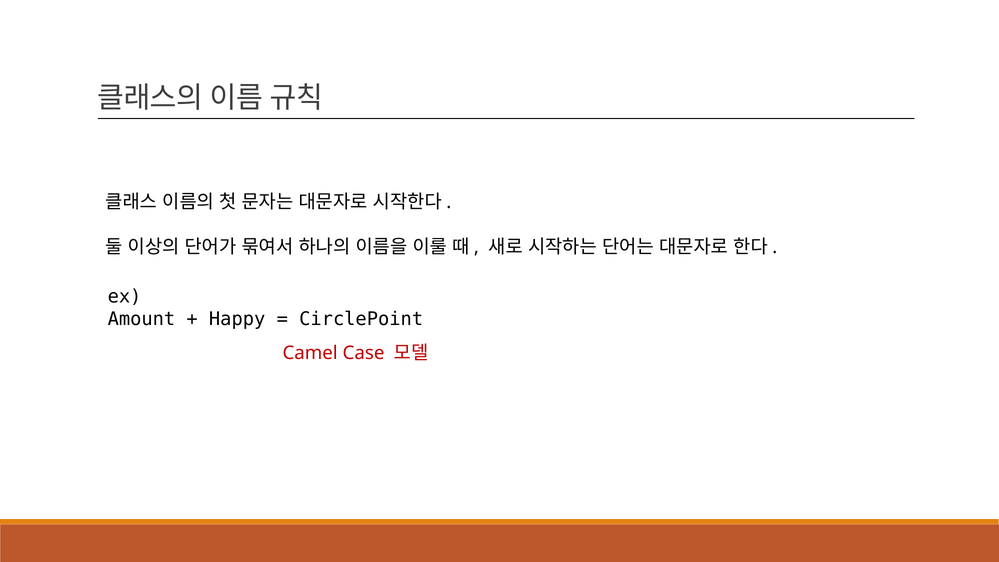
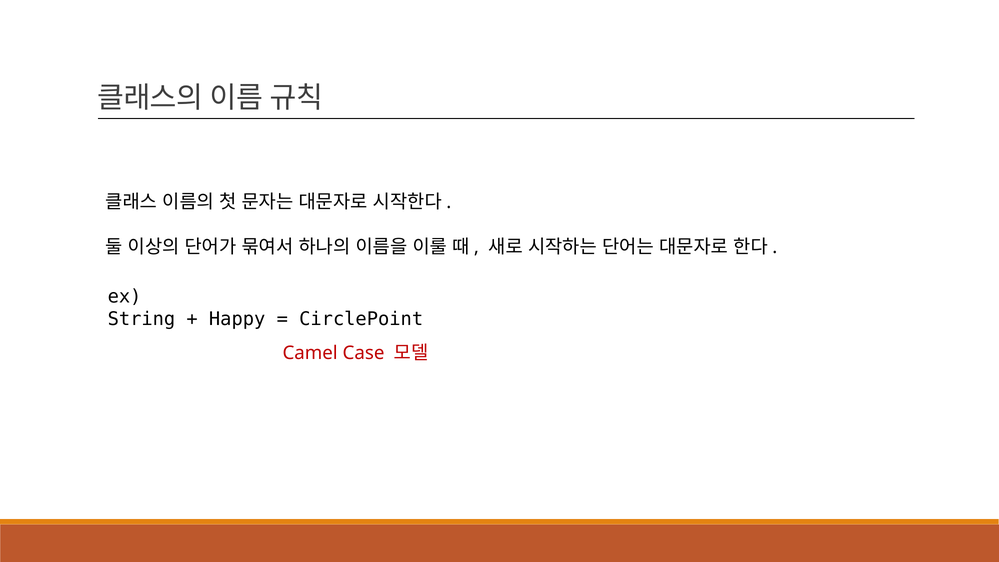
Amount: Amount -> String (141, 319)
